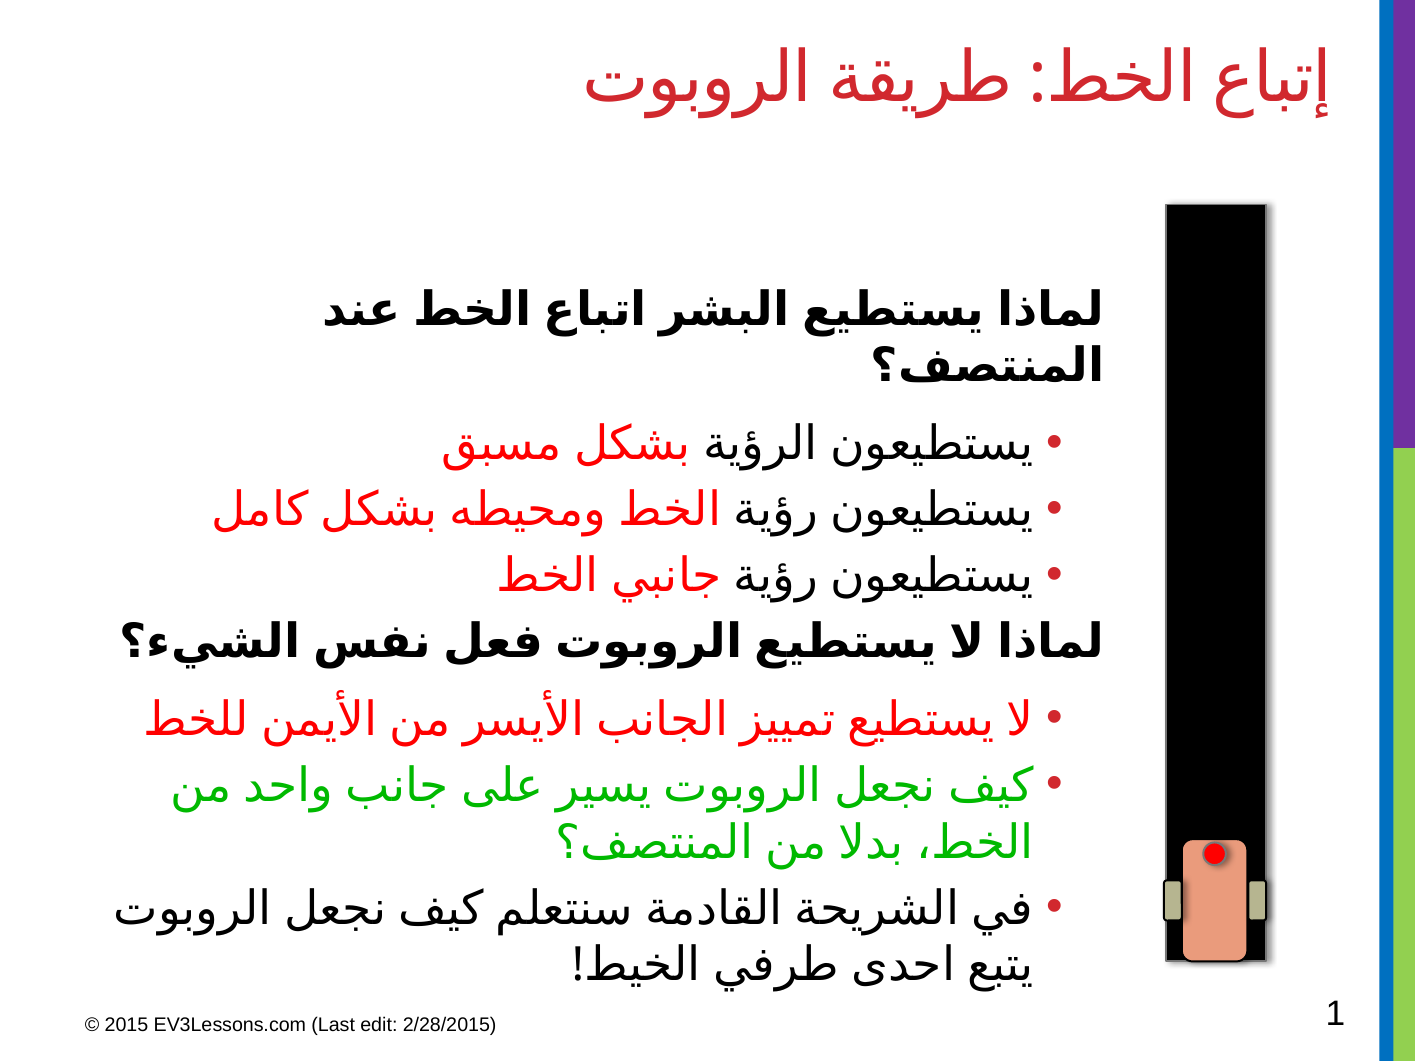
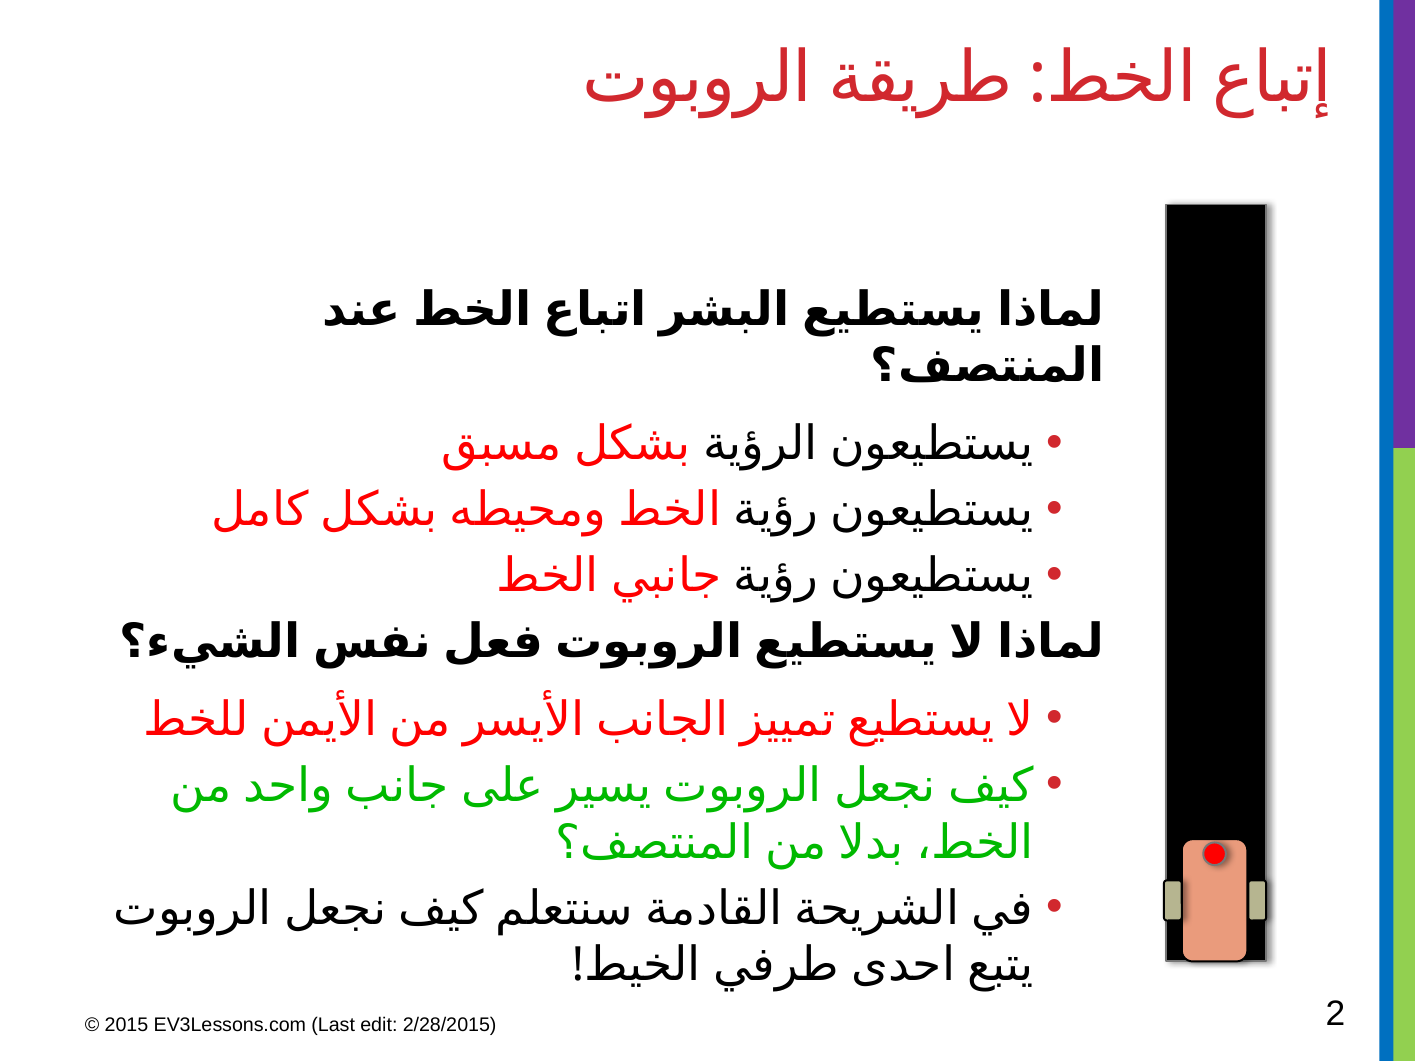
1: 1 -> 2 (1336, 1015)
